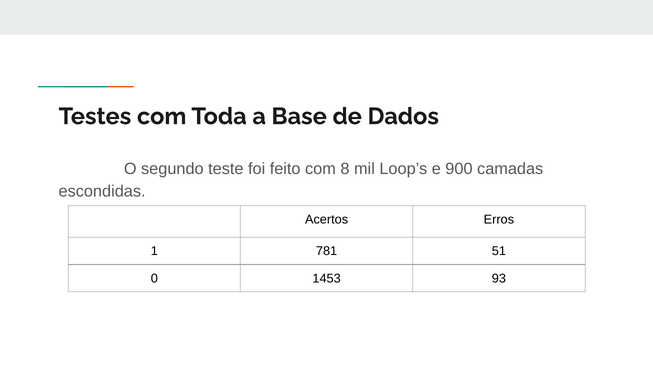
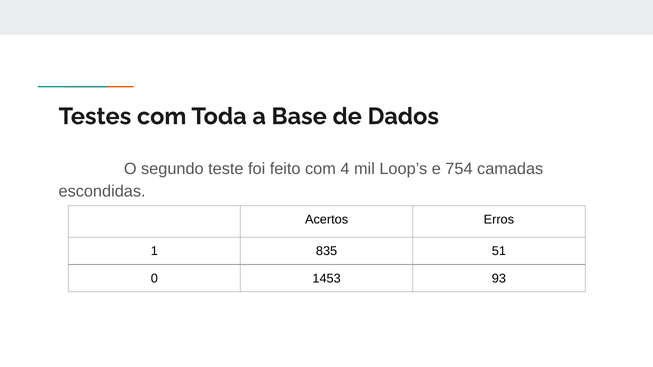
8: 8 -> 4 (345, 169)
900: 900 -> 754 (459, 169)
781: 781 -> 835 (327, 251)
